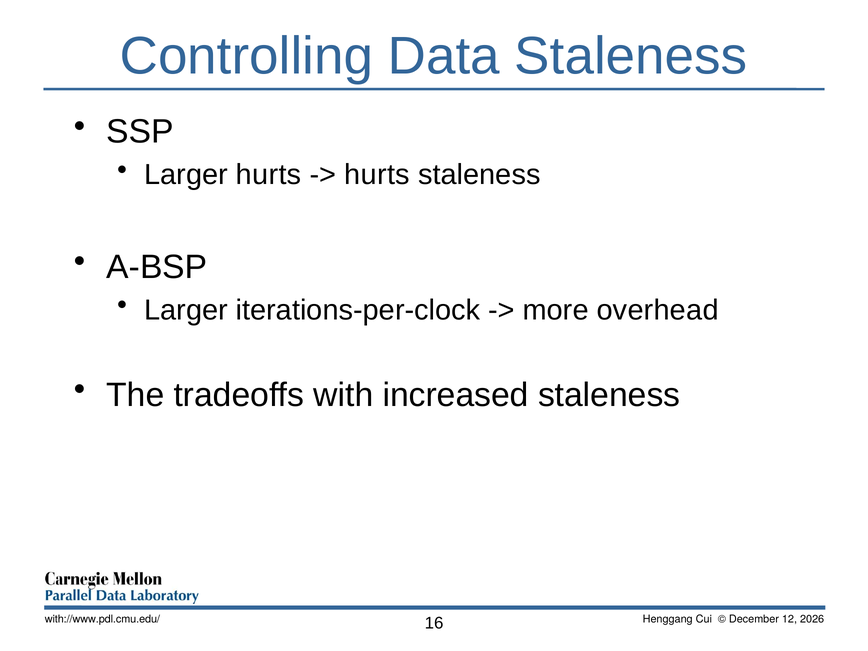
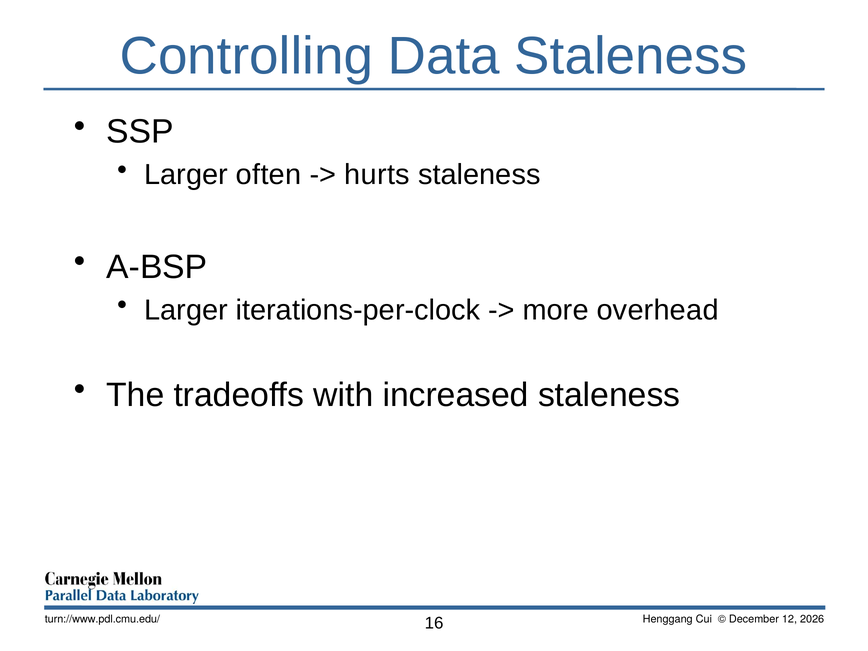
Larger hurts: hurts -> often (269, 175)
with://www.pdl.cmu.edu/: with://www.pdl.cmu.edu/ -> turn://www.pdl.cmu.edu/ (102, 619)
